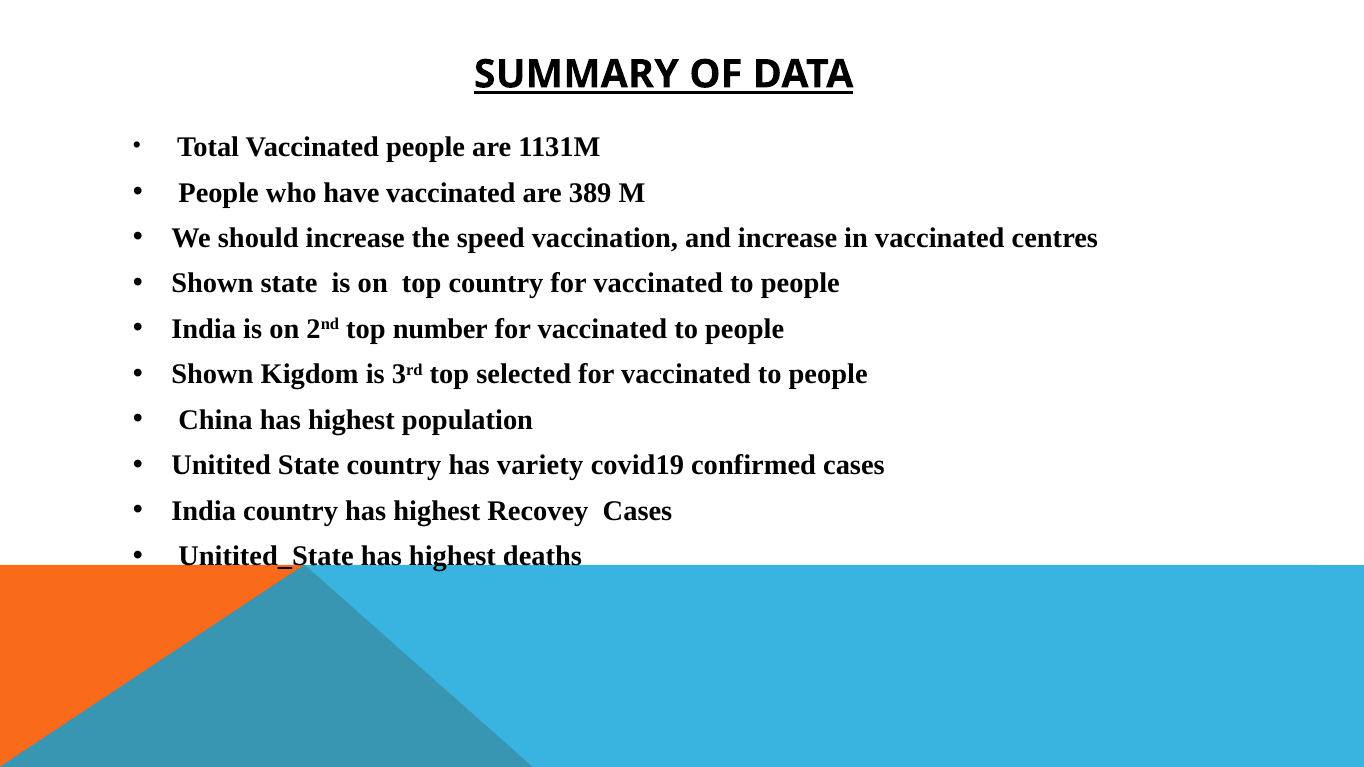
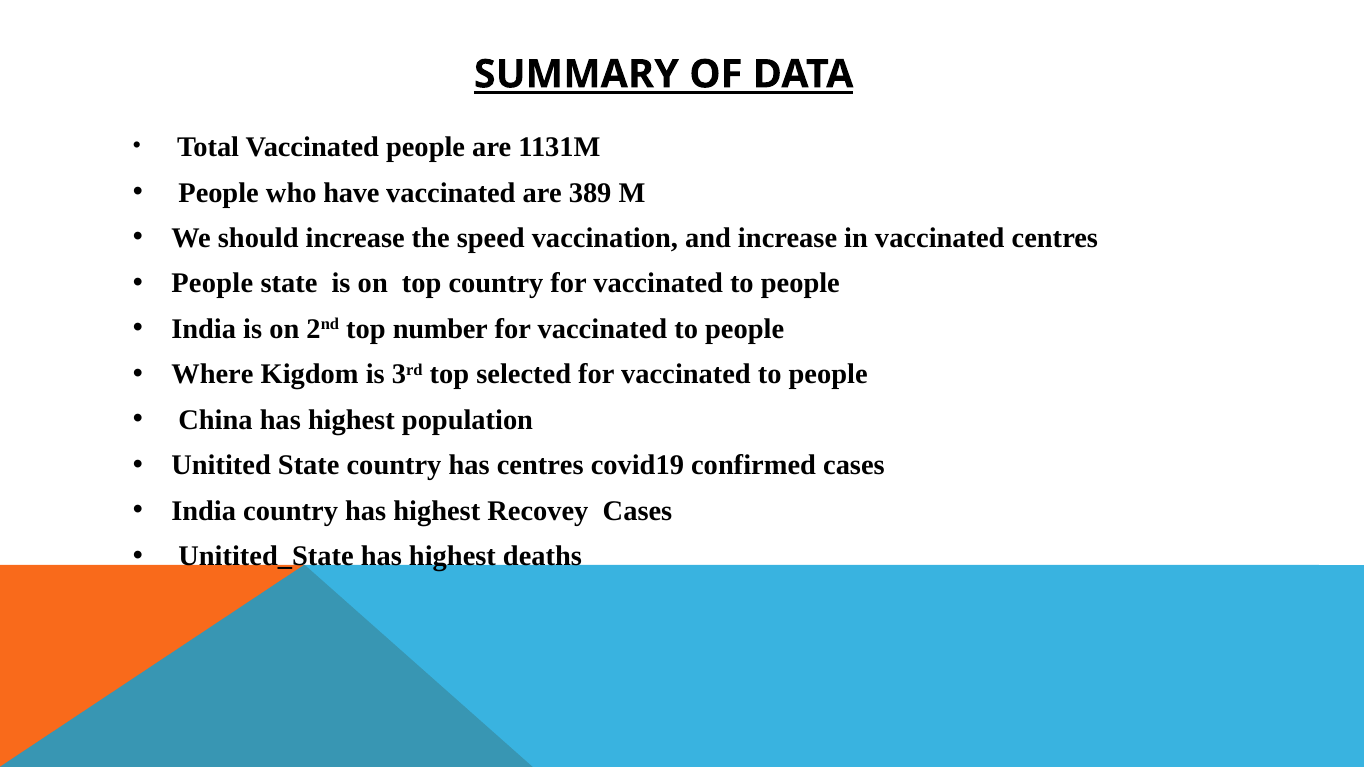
Shown: Shown -> People (212, 284)
Shown: Shown -> Where (212, 375)
has variety: variety -> centres (540, 466)
